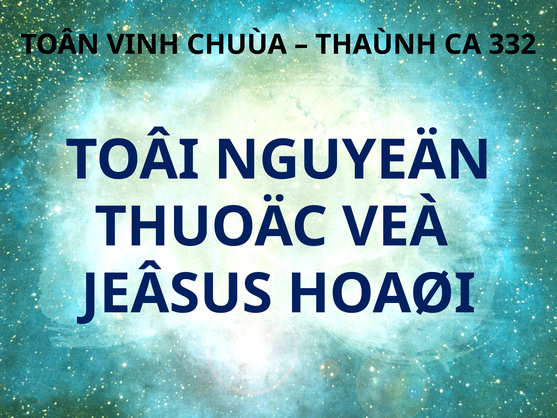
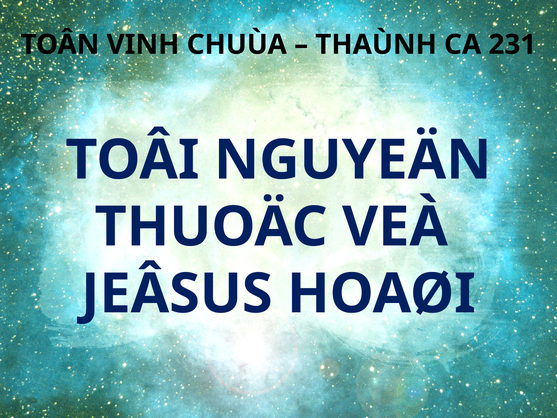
332: 332 -> 231 (512, 45)
